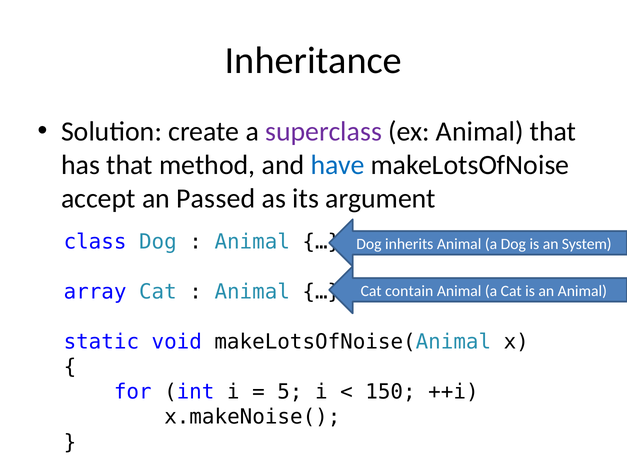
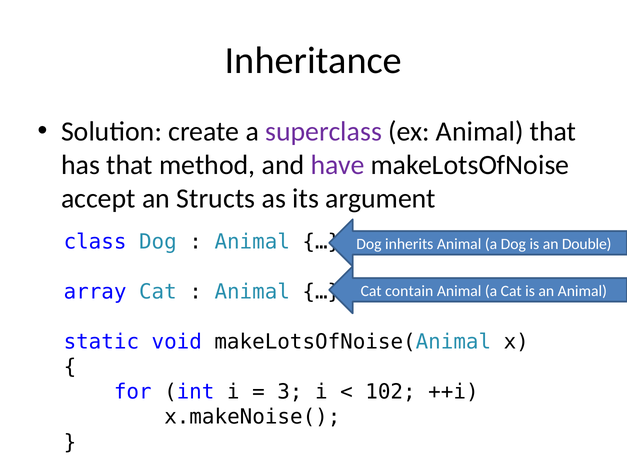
have colour: blue -> purple (338, 165)
Passed: Passed -> Structs (216, 198)
System: System -> Double (587, 244)
5: 5 -> 3 (290, 392)
150: 150 -> 102 (390, 392)
